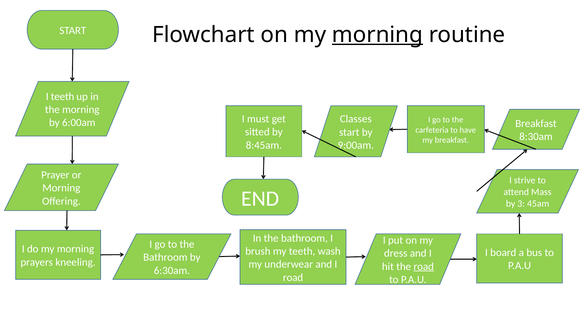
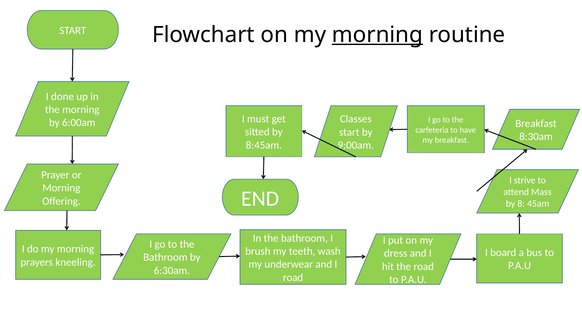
I teeth: teeth -> done (62, 97)
3: 3 -> 8 (521, 204)
road underline: present -> none (424, 267)
